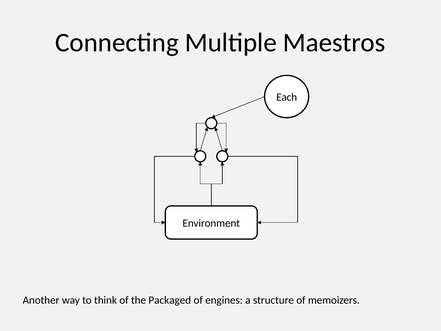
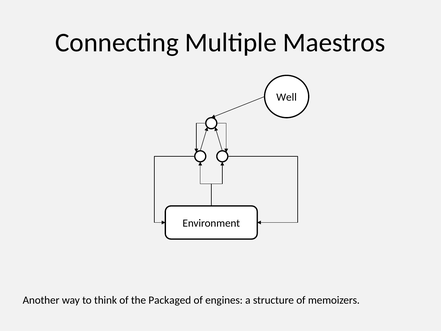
Each: Each -> Well (287, 97)
